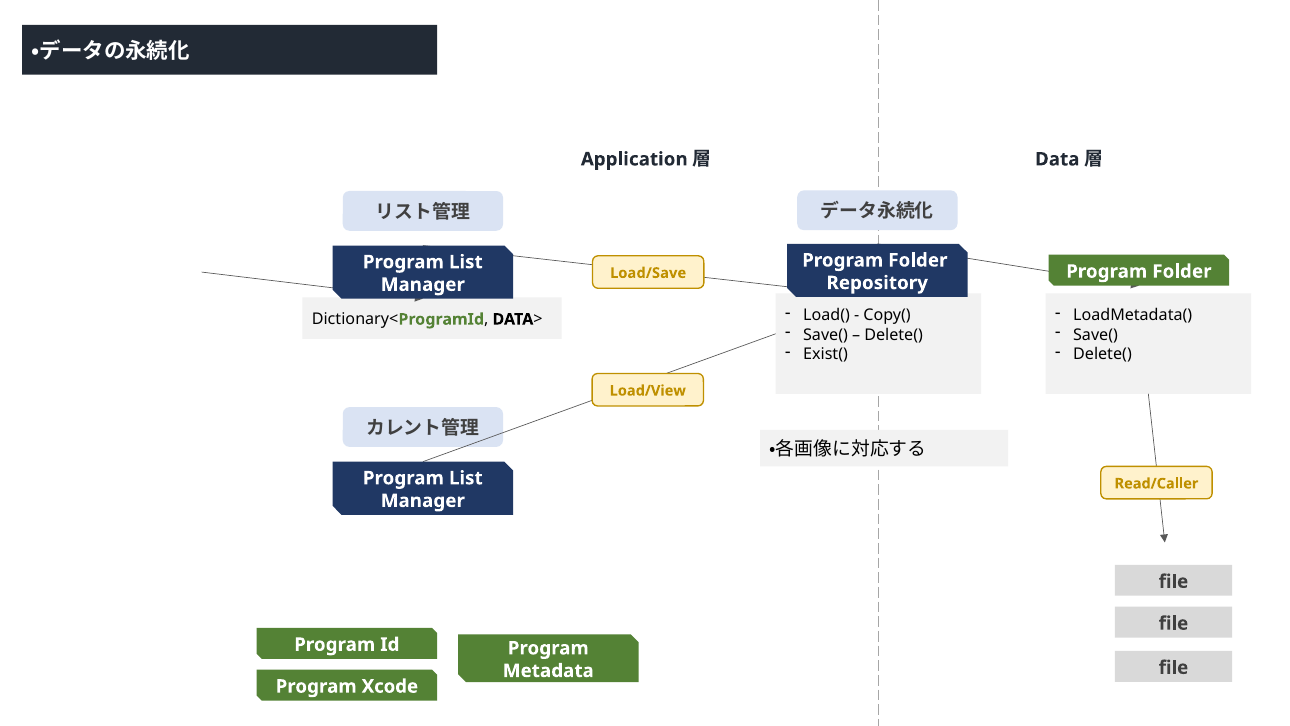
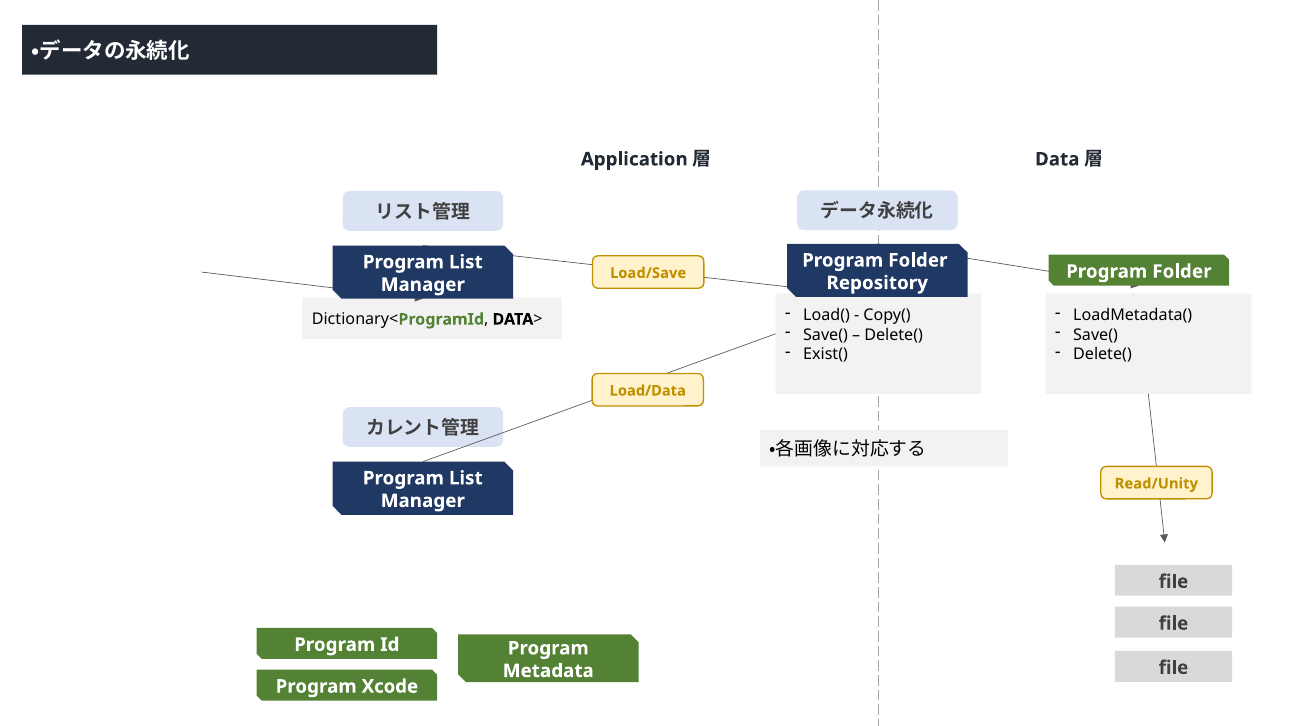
Load/View: Load/View -> Load/Data (648, 390)
Read/Caller: Read/Caller -> Read/Unity (1156, 483)
